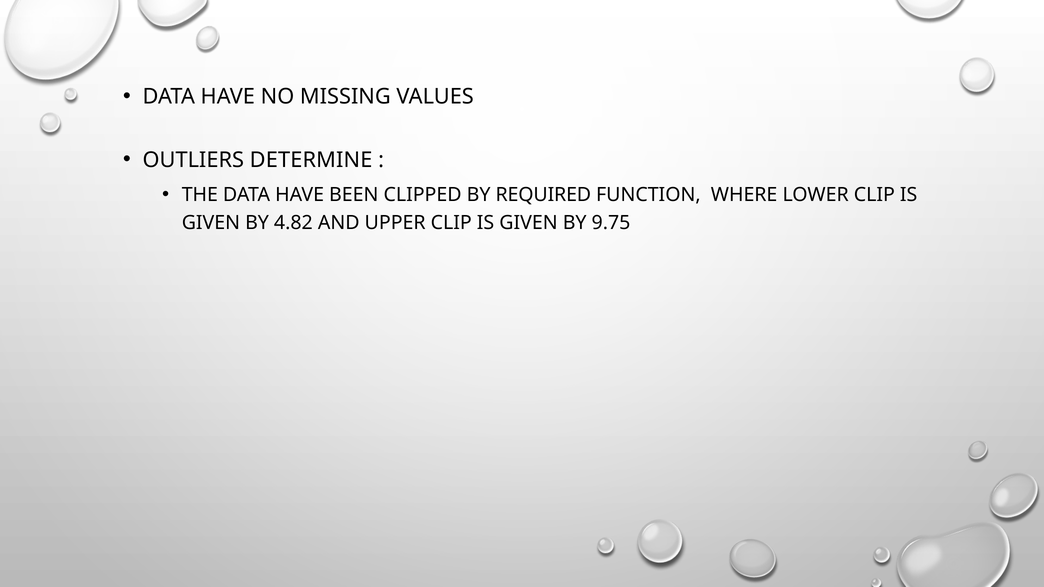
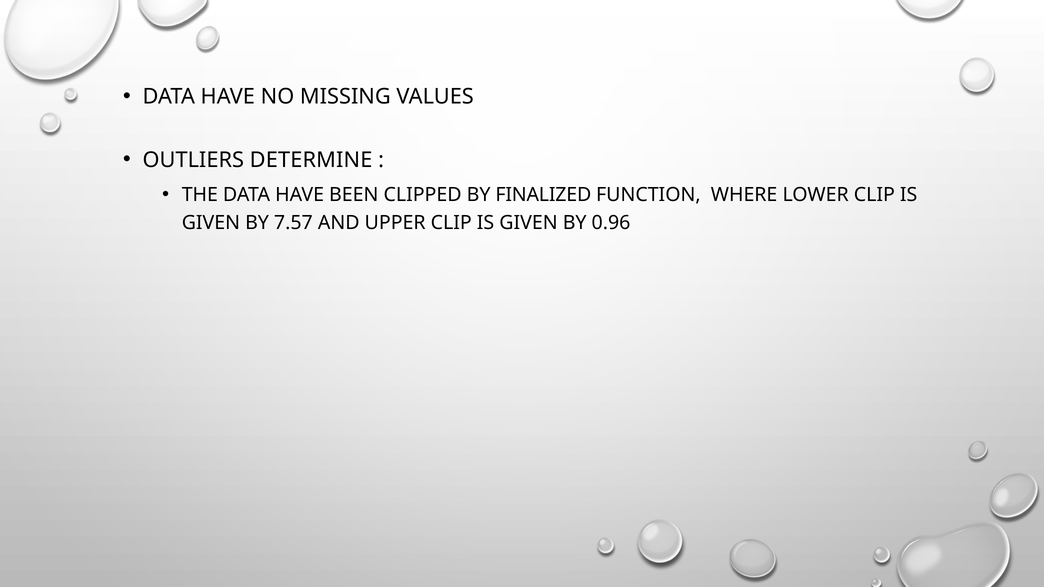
REQUIRED: REQUIRED -> FINALIZED (543, 195)
4.82: 4.82 -> 7.57 (293, 223)
9.75: 9.75 -> 0.96 (611, 223)
